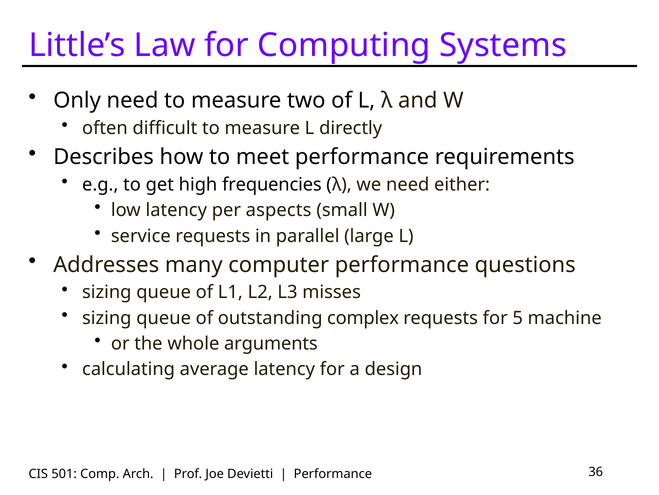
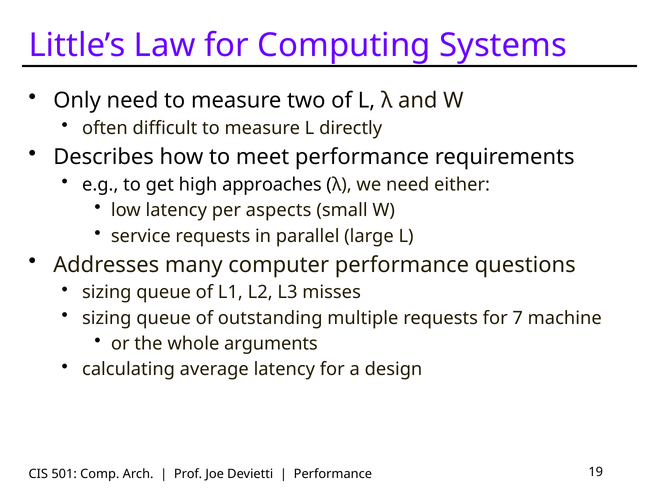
frequencies: frequencies -> approaches (272, 184)
complex: complex -> multiple (363, 318)
5: 5 -> 7 (518, 318)
36: 36 -> 19 (596, 471)
